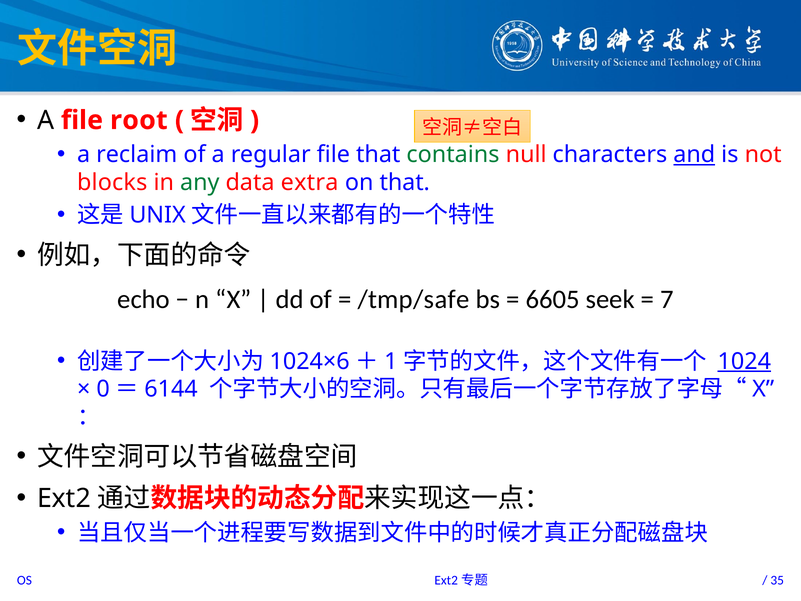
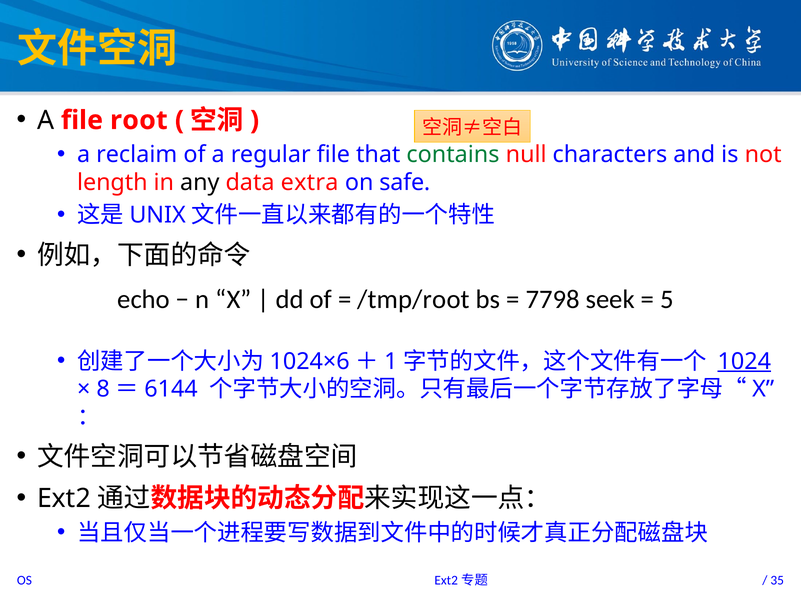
and underline: present -> none (694, 155)
blocks: blocks -> length (112, 182)
any colour: green -> black (200, 182)
on that: that -> safe (405, 182)
/tmp/safe: /tmp/safe -> /tmp/root (414, 299)
6605: 6605 -> 7798 (553, 299)
7: 7 -> 5 (667, 299)
0: 0 -> 8 (103, 389)
